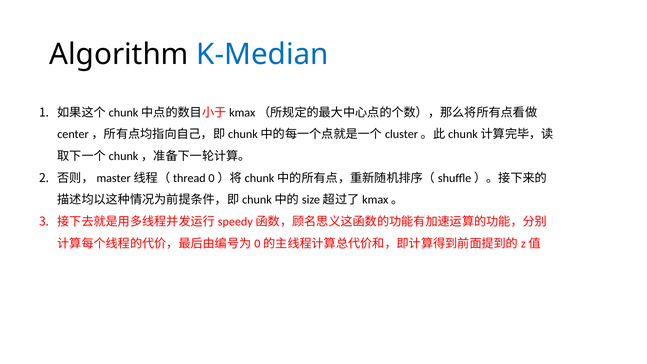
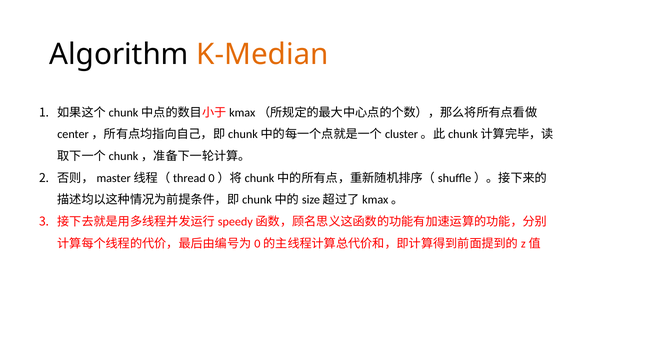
K-Median colour: blue -> orange (263, 54)
